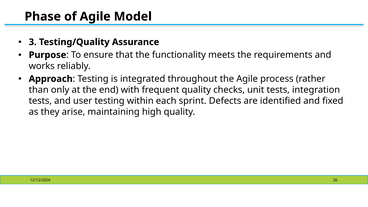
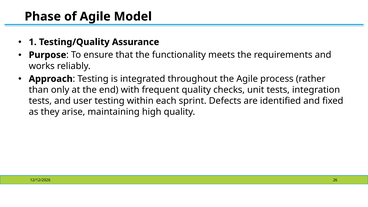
3: 3 -> 1 (33, 42)
